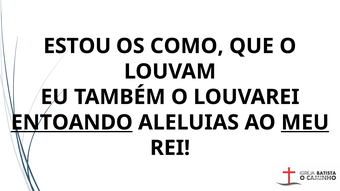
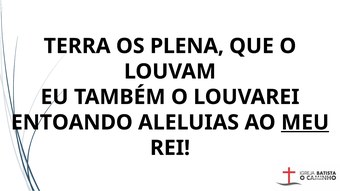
ESTOU: ESTOU -> TERRA (77, 46)
COMO: COMO -> PLENA (187, 46)
ENTOANDO underline: present -> none (72, 123)
